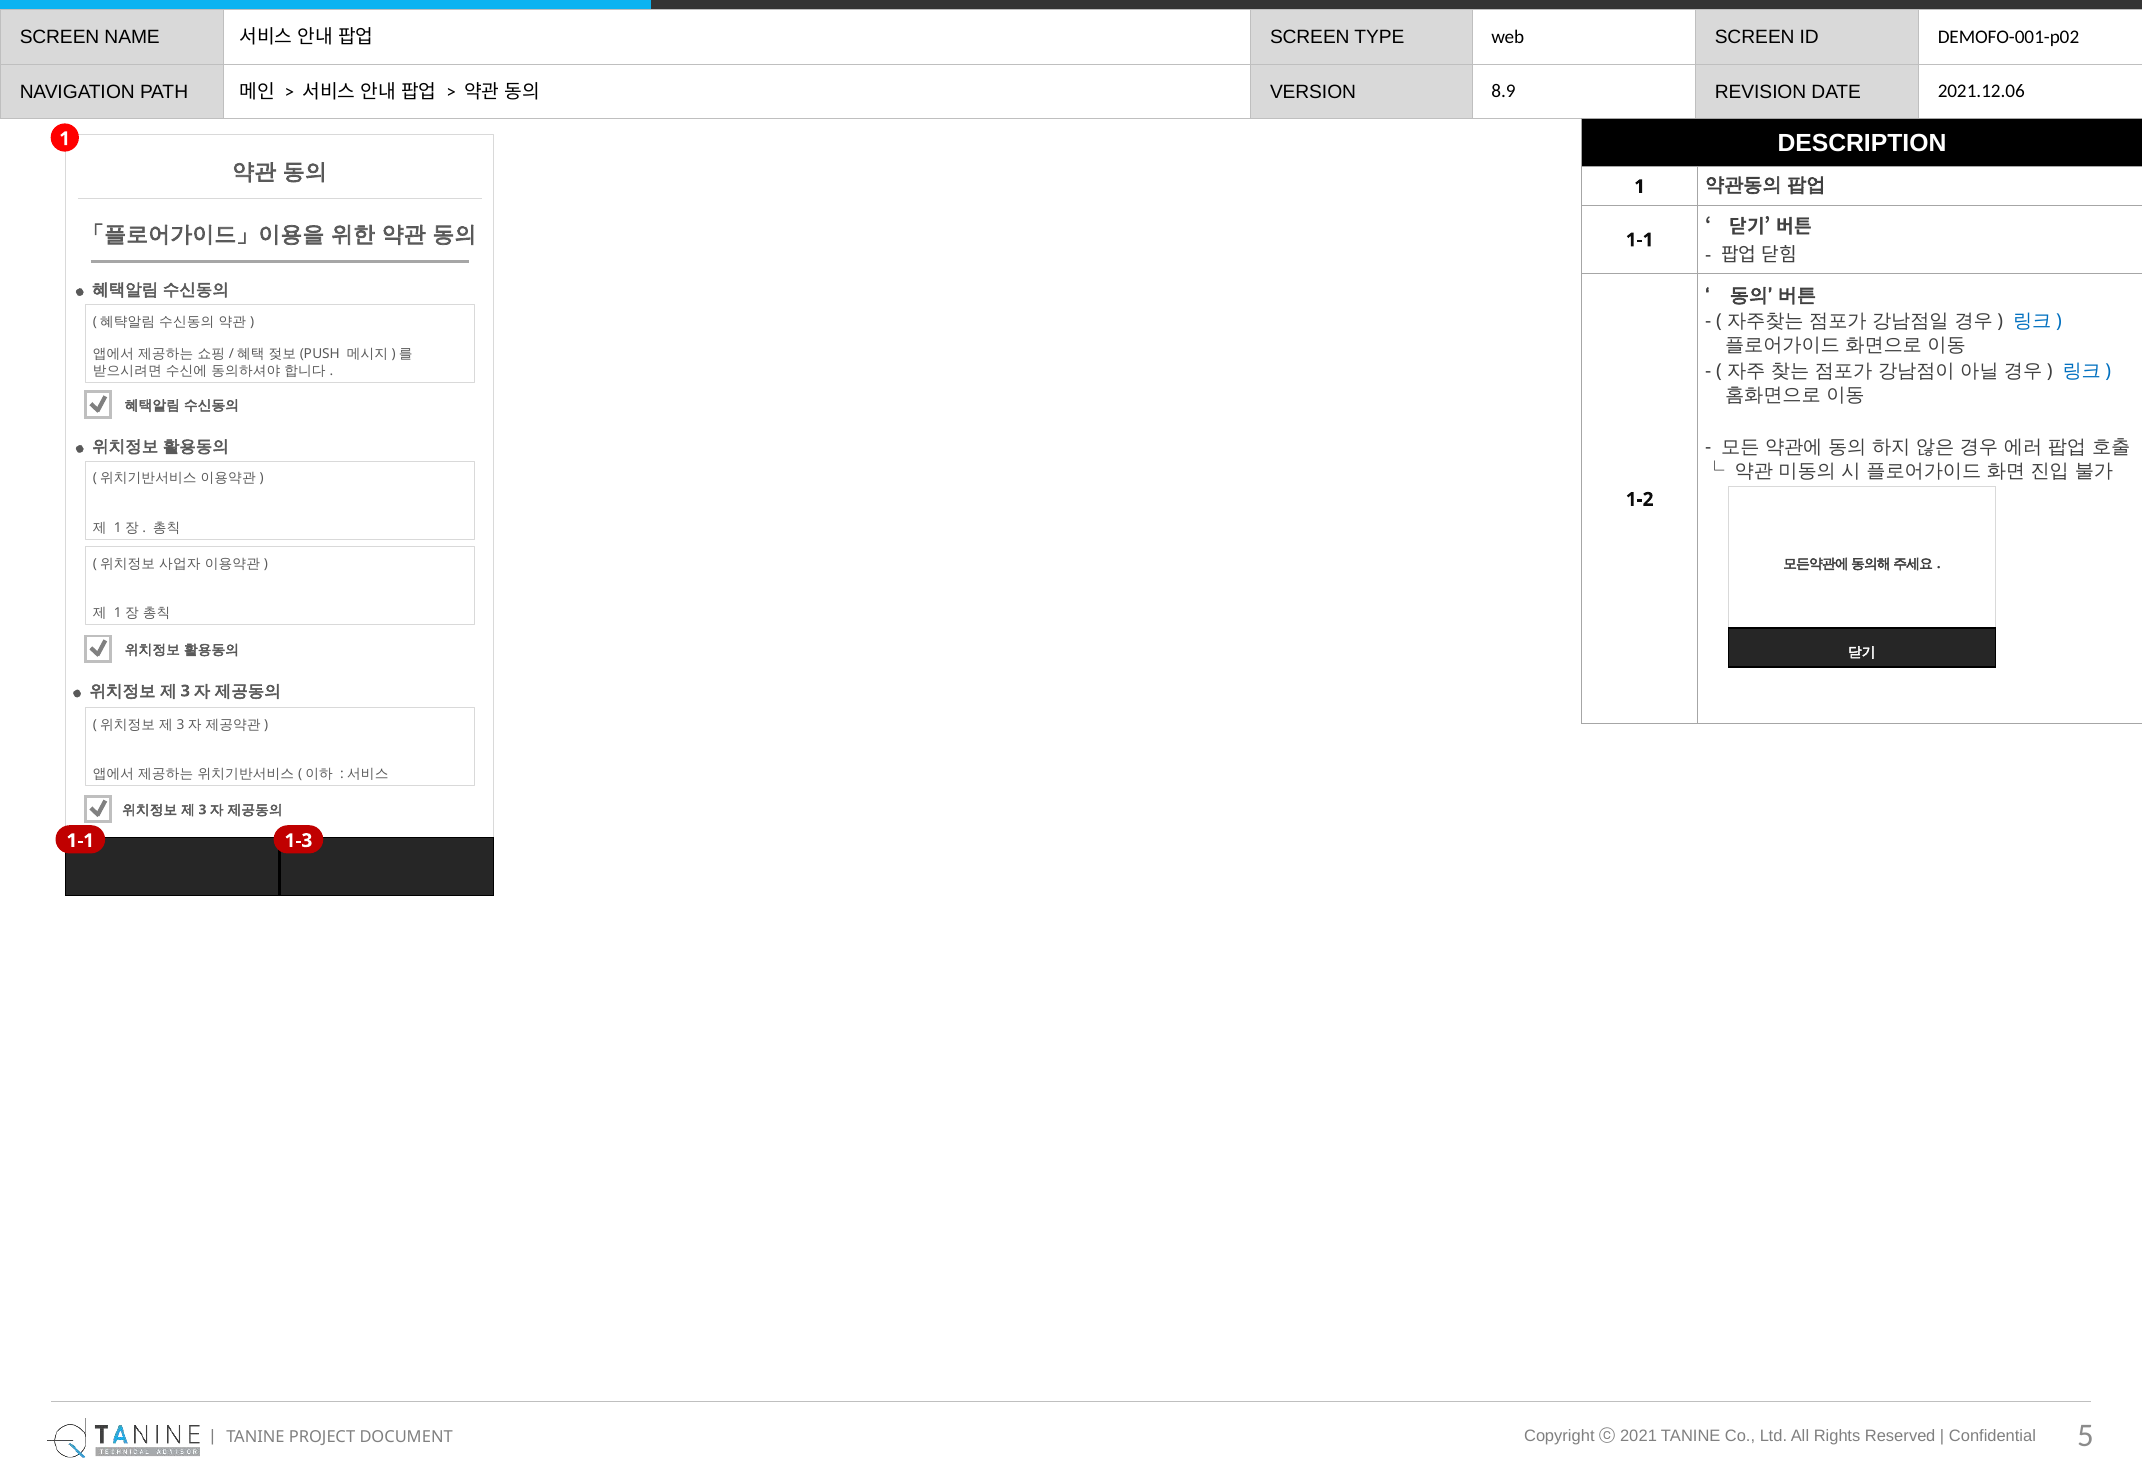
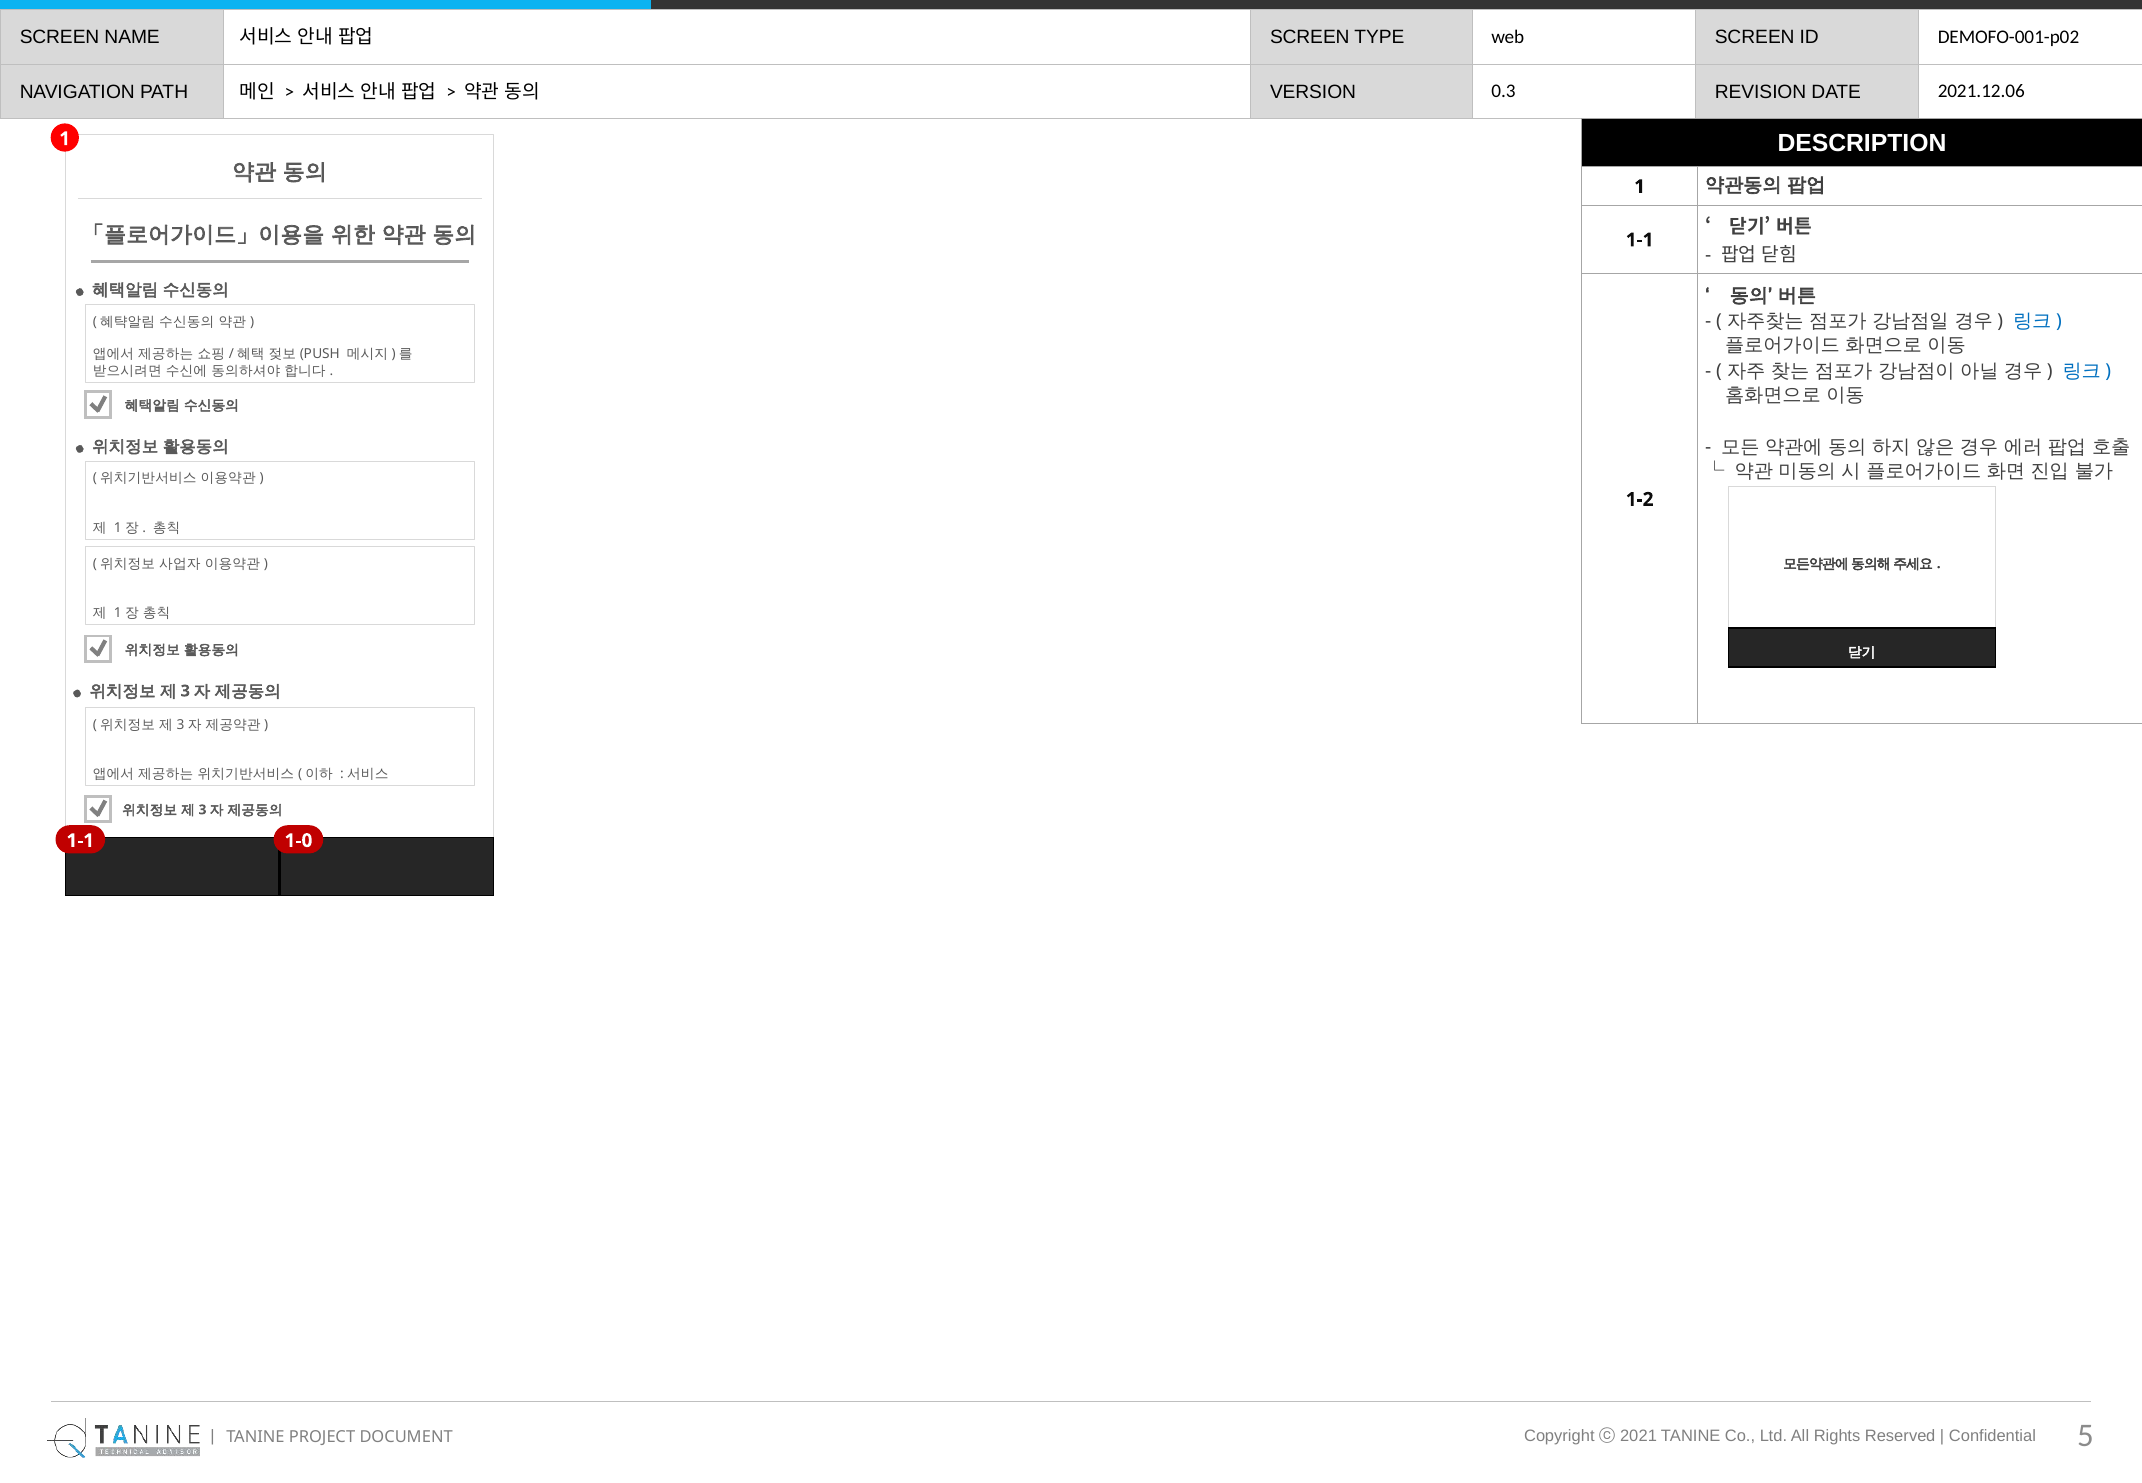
8.9: 8.9 -> 0.3 (1504, 91)
1-3: 1-3 -> 1-0 (298, 841)
